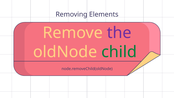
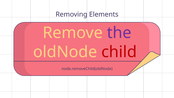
child colour: green -> red (119, 52)
